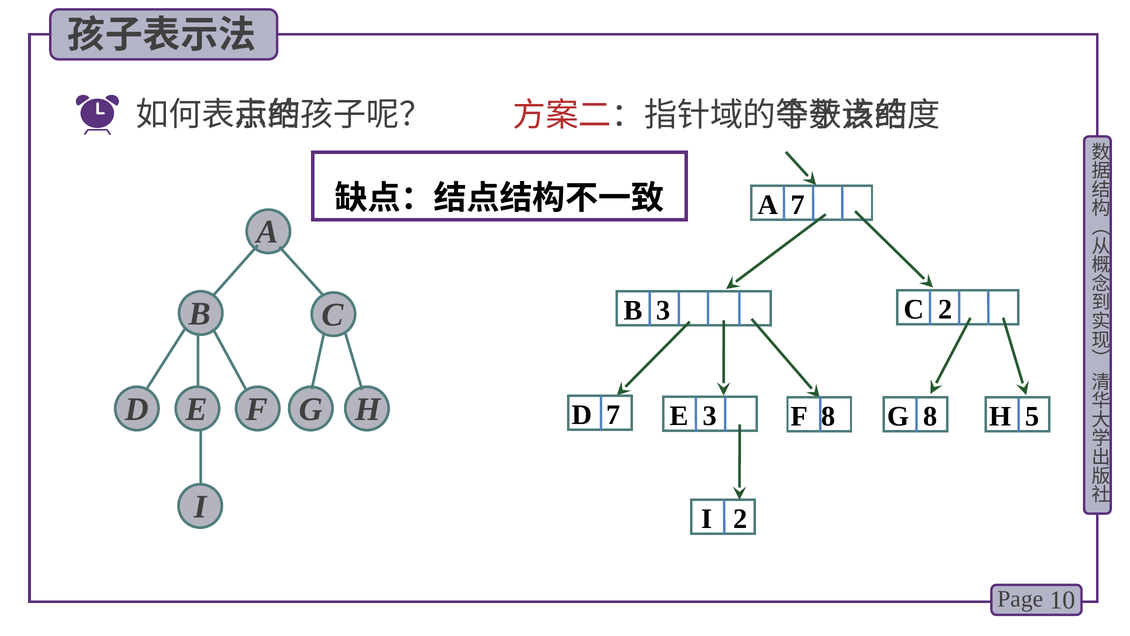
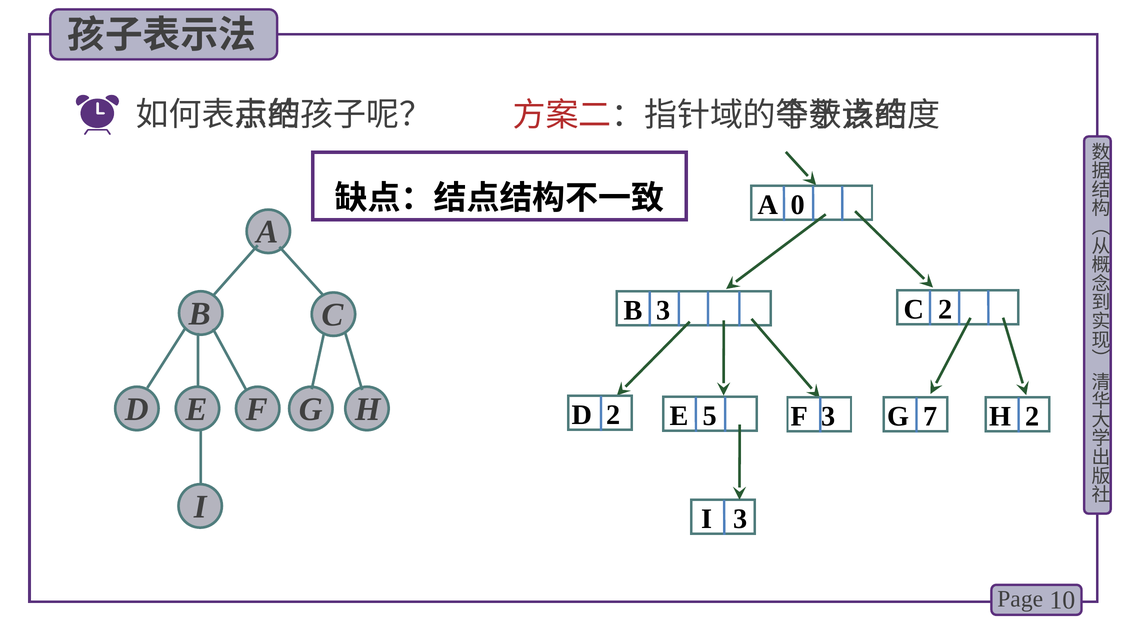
A 7: 7 -> 0 (798, 205)
D 7: 7 -> 2 (613, 415)
E 3: 3 -> 5 (710, 415)
F 8: 8 -> 3 (828, 416)
G 8: 8 -> 7 (930, 416)
H 5: 5 -> 2 (1032, 416)
I 2: 2 -> 3 (740, 518)
